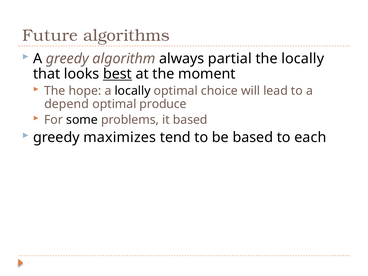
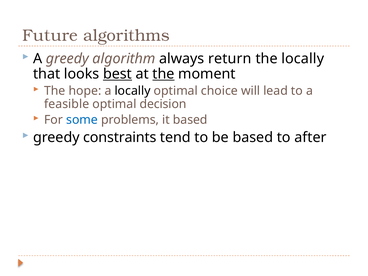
partial: partial -> return (230, 59)
the underline: none -> present (163, 74)
depend: depend -> feasible (67, 104)
produce: produce -> decision (163, 104)
some colour: black -> blue (82, 120)
maximizes: maximizes -> constraints (120, 137)
each: each -> after (310, 137)
